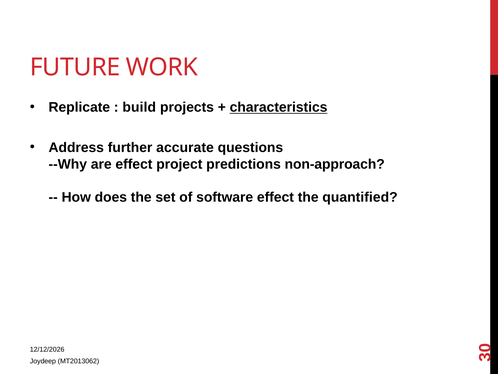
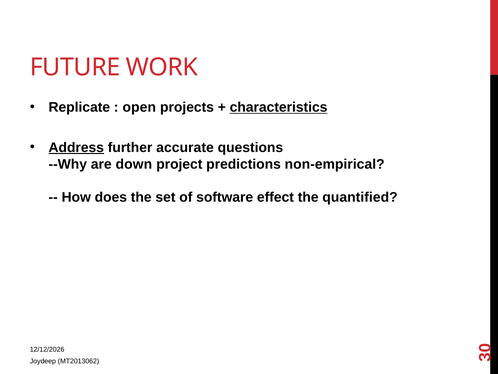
build: build -> open (139, 107)
Address underline: none -> present (76, 147)
are effect: effect -> down (134, 164)
non-approach: non-approach -> non-empirical (335, 164)
